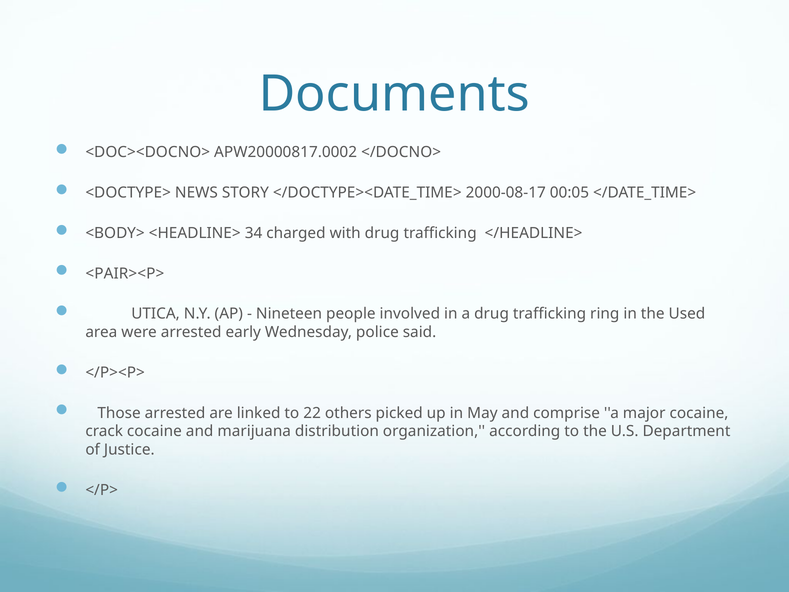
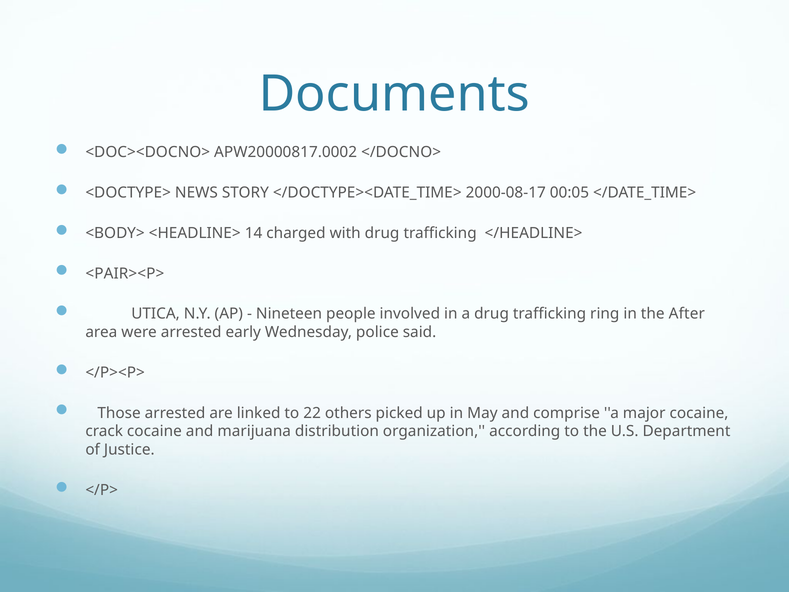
34: 34 -> 14 (254, 233)
Used: Used -> After (687, 314)
